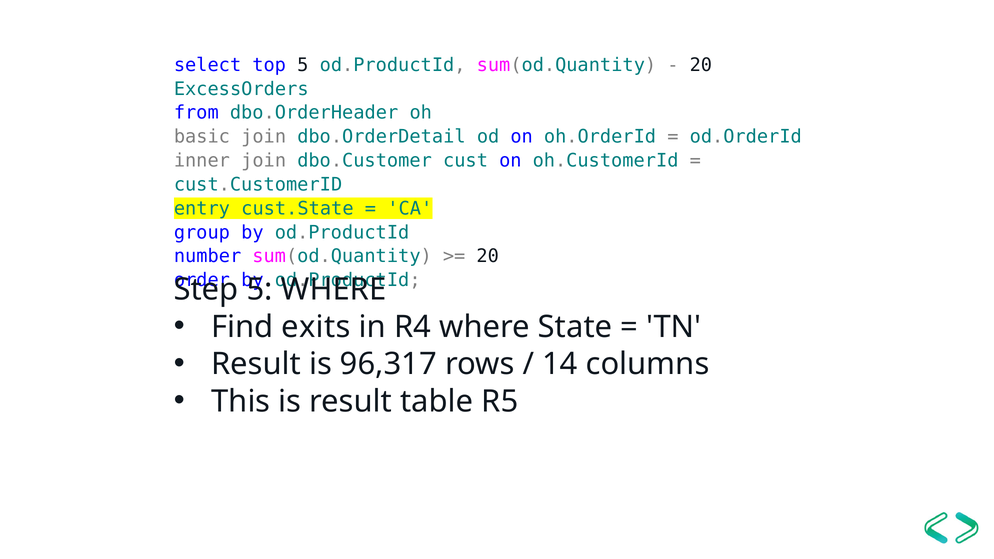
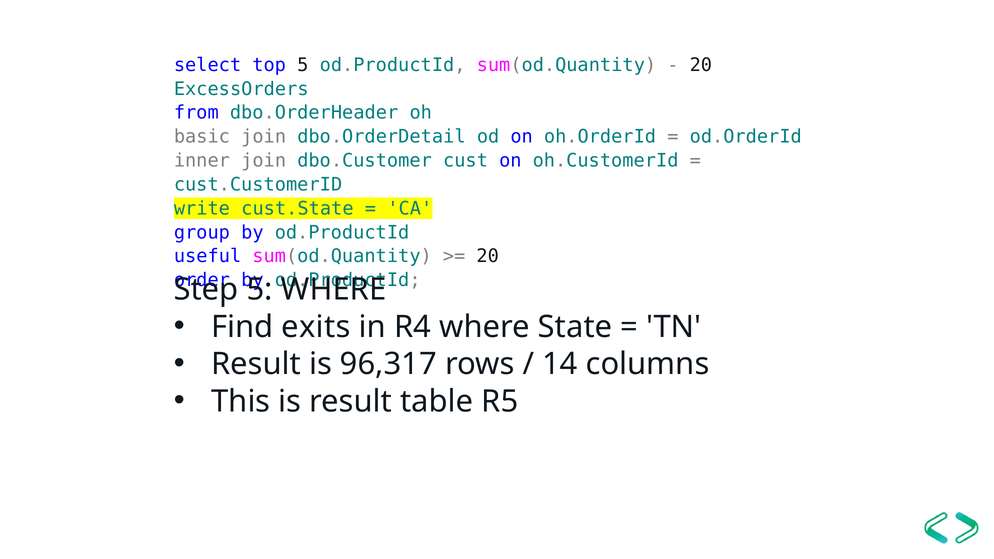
entry: entry -> write (202, 208)
number: number -> useful (208, 256)
